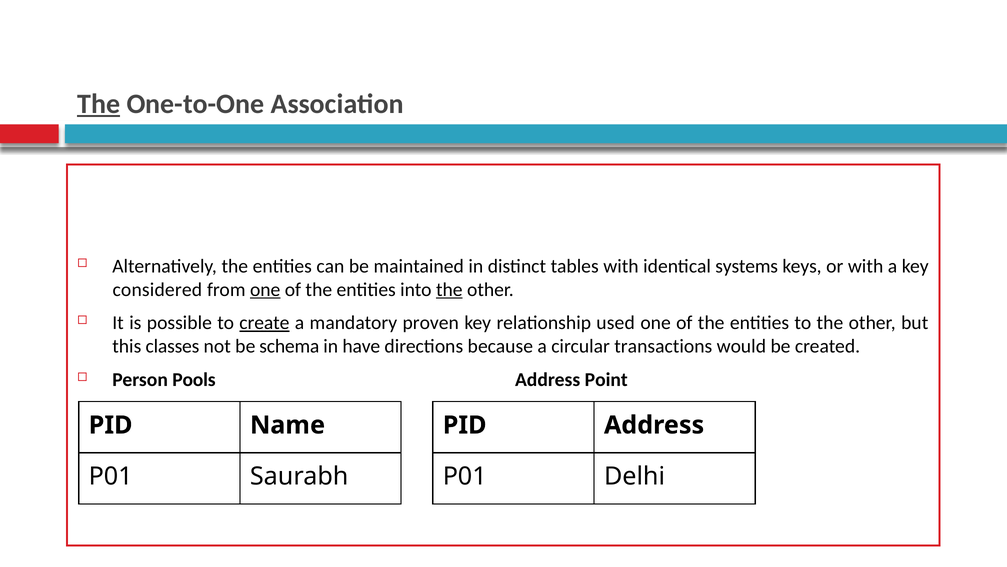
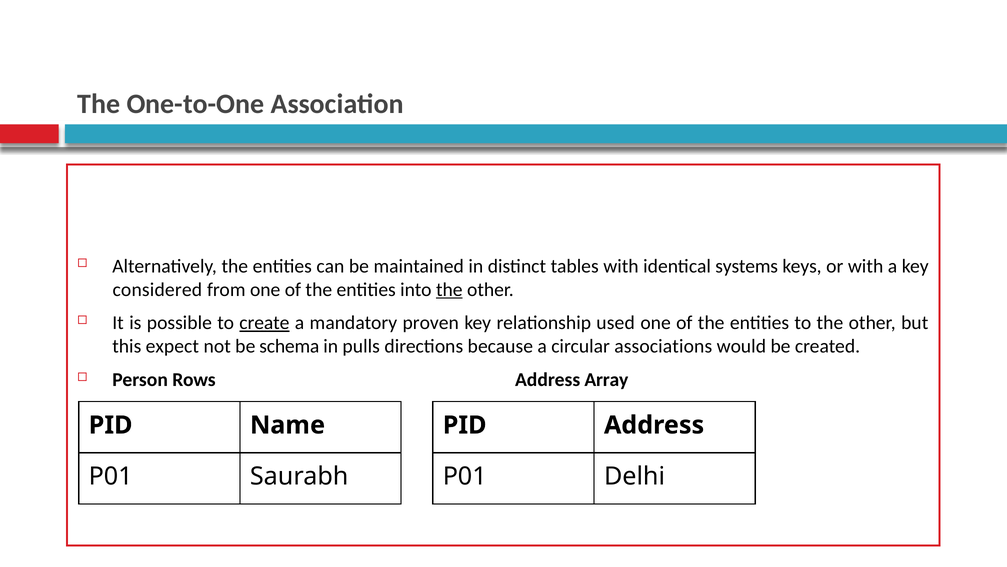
The underline: present -> none (99, 104)
one underline: present -> none (265, 289)
classеs: classеs -> expect (172, 346)
have: have -> pulls (361, 346)
transactions: transactions -> associations (663, 346)
Pools: Pools -> Rows (194, 379)
Point: Point -> Array (606, 379)
